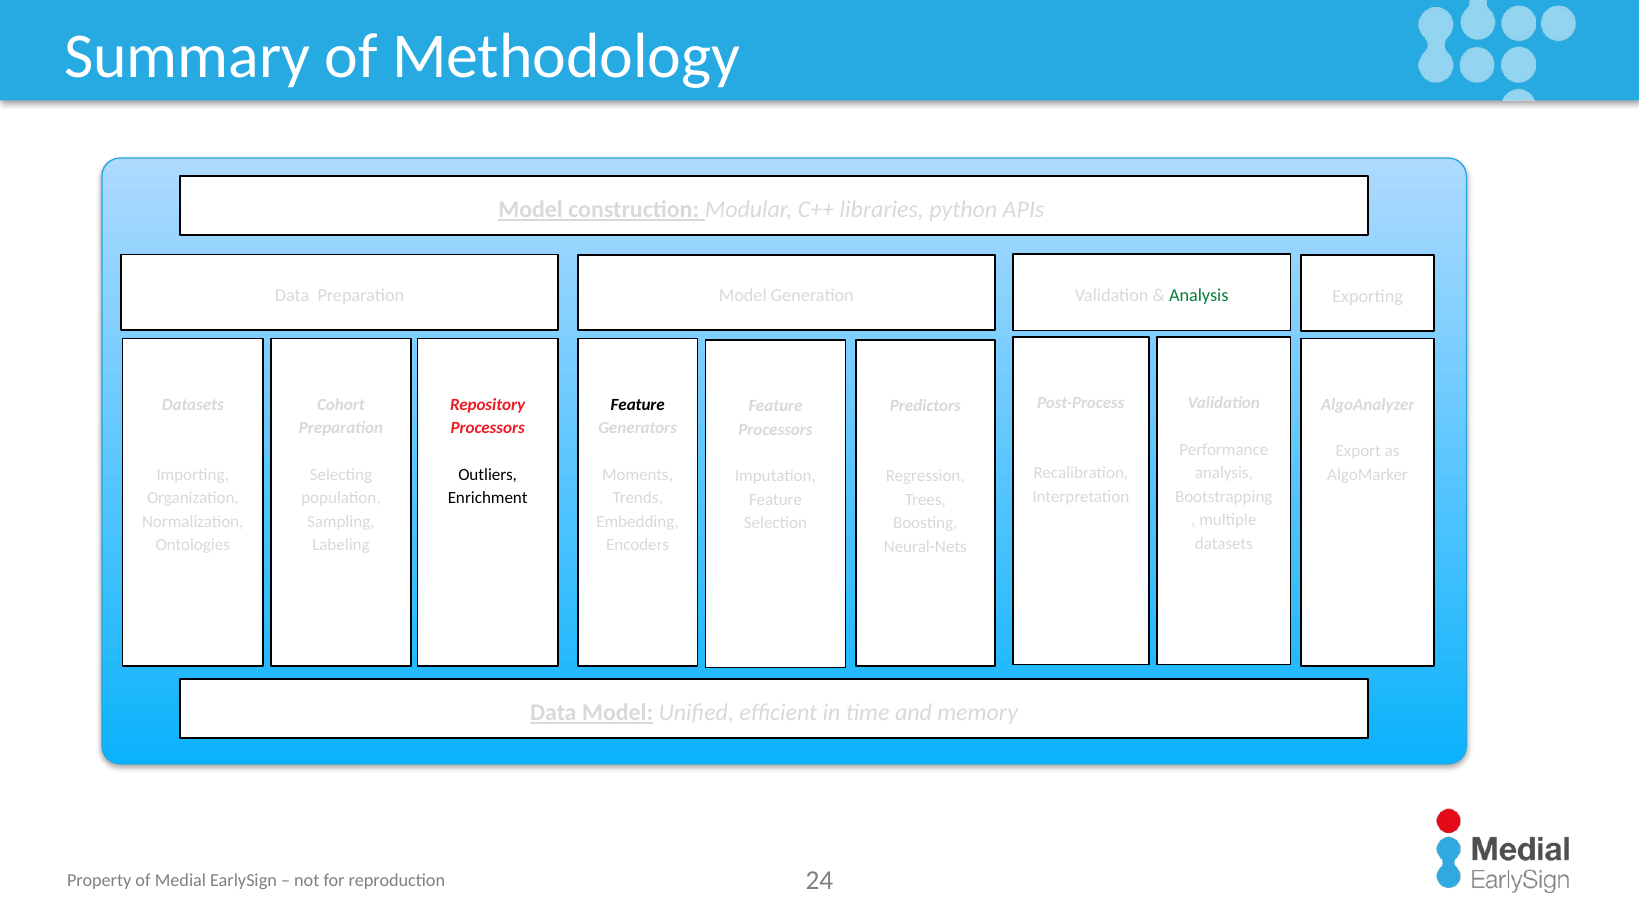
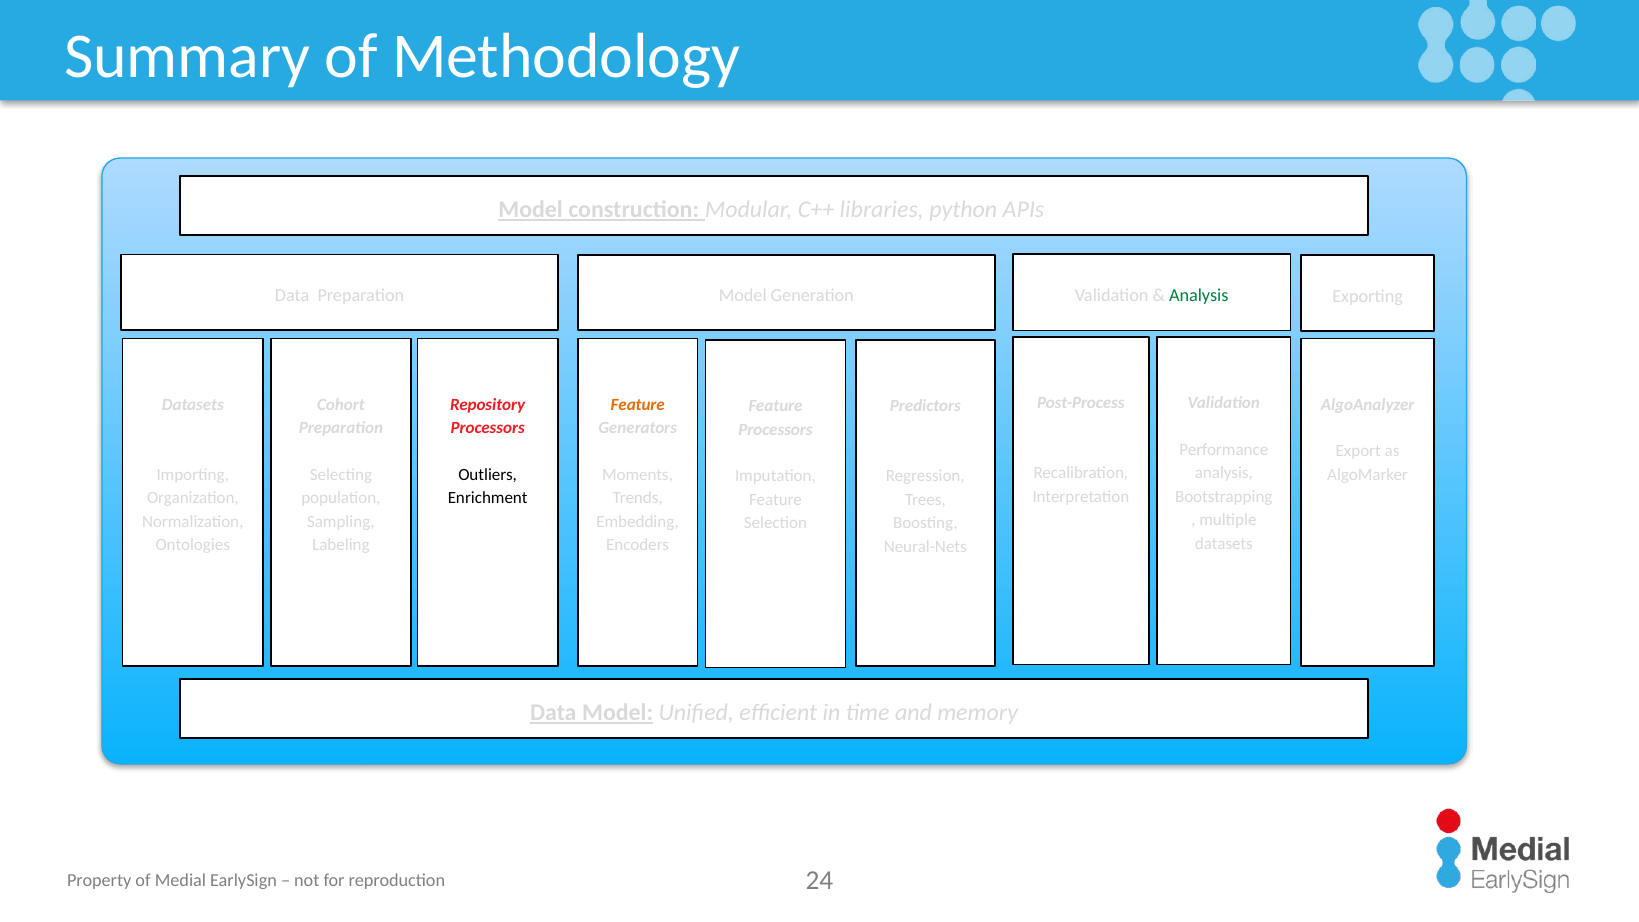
Feature colour: black -> orange (638, 405)
